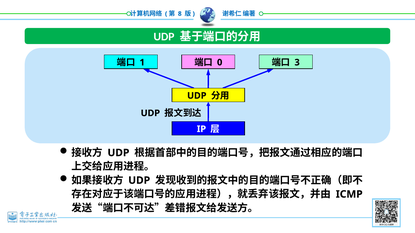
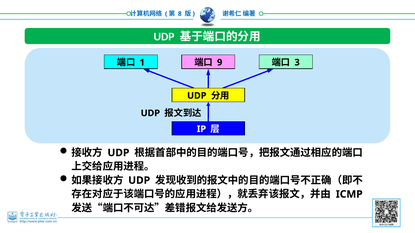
0: 0 -> 9 (220, 63)
